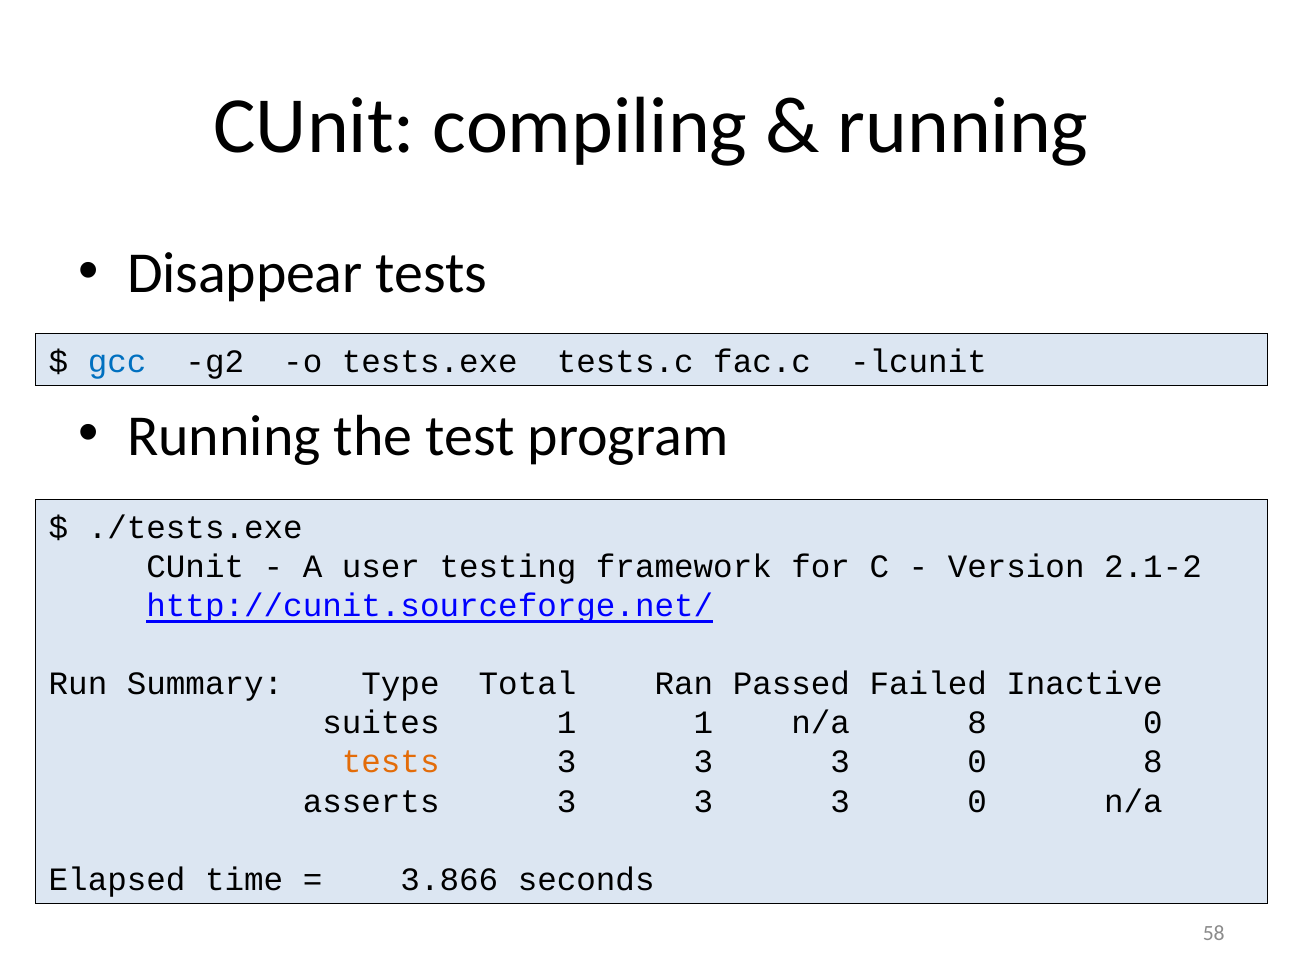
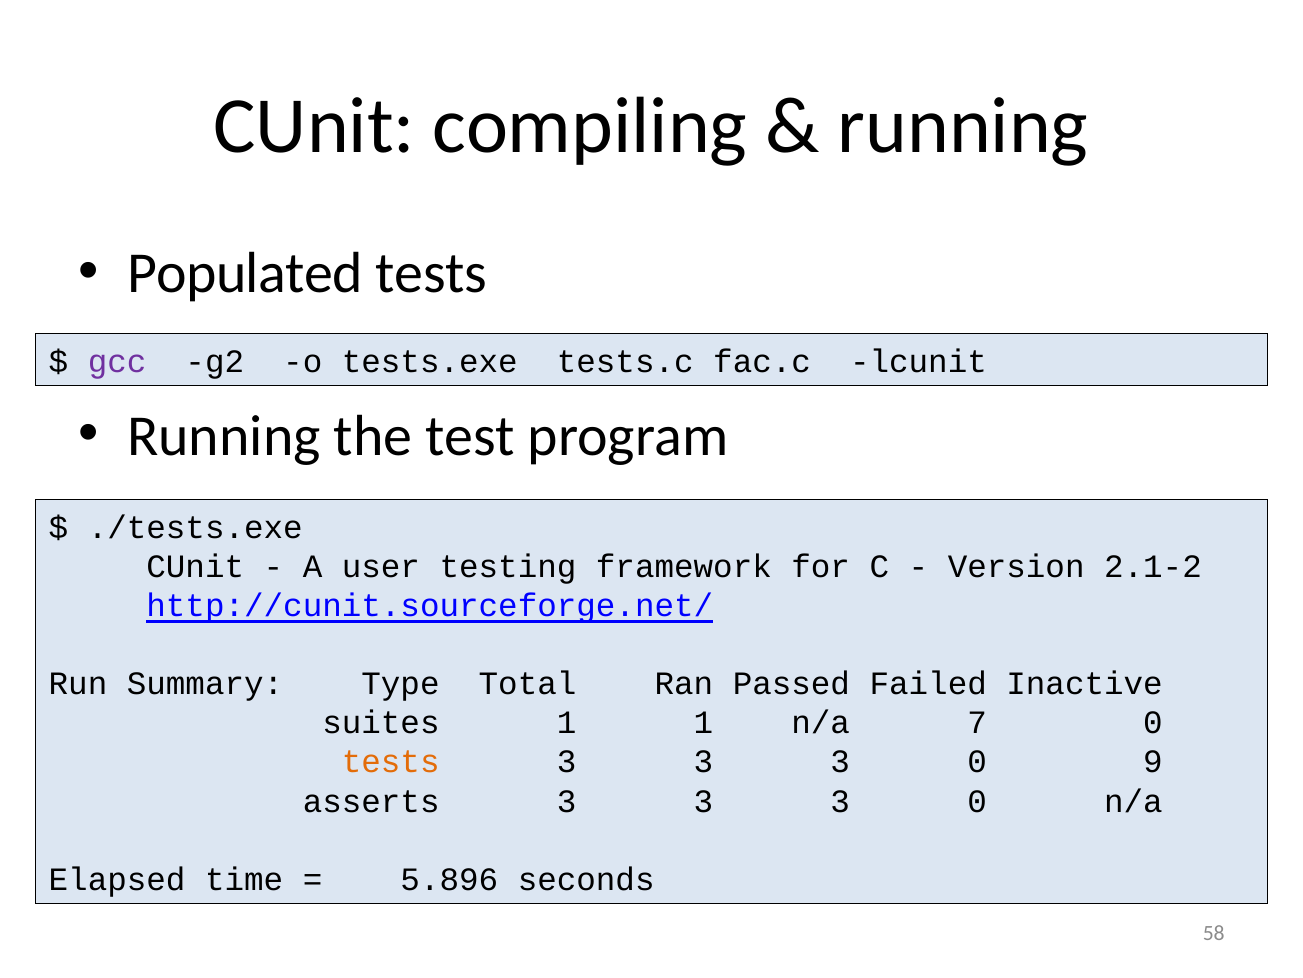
Disappear: Disappear -> Populated (245, 273)
gcc colour: blue -> purple (117, 362)
n/a 8: 8 -> 7 (977, 723)
0 8: 8 -> 9 (1153, 762)
3.866: 3.866 -> 5.896 (449, 879)
